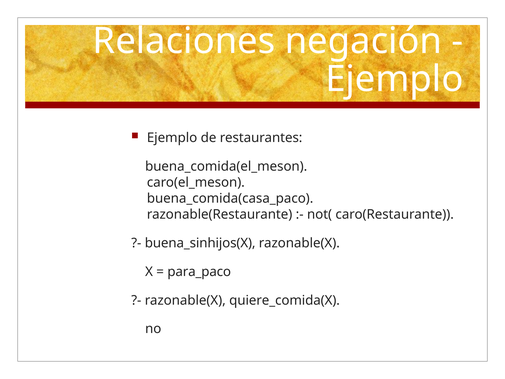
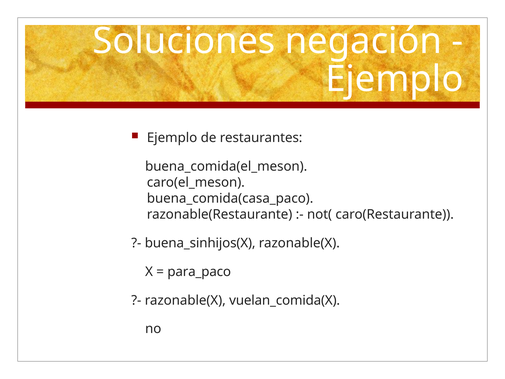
Relaciones: Relaciones -> Soluciones (184, 41)
quiere_comida(X: quiere_comida(X -> vuelan_comida(X (285, 300)
